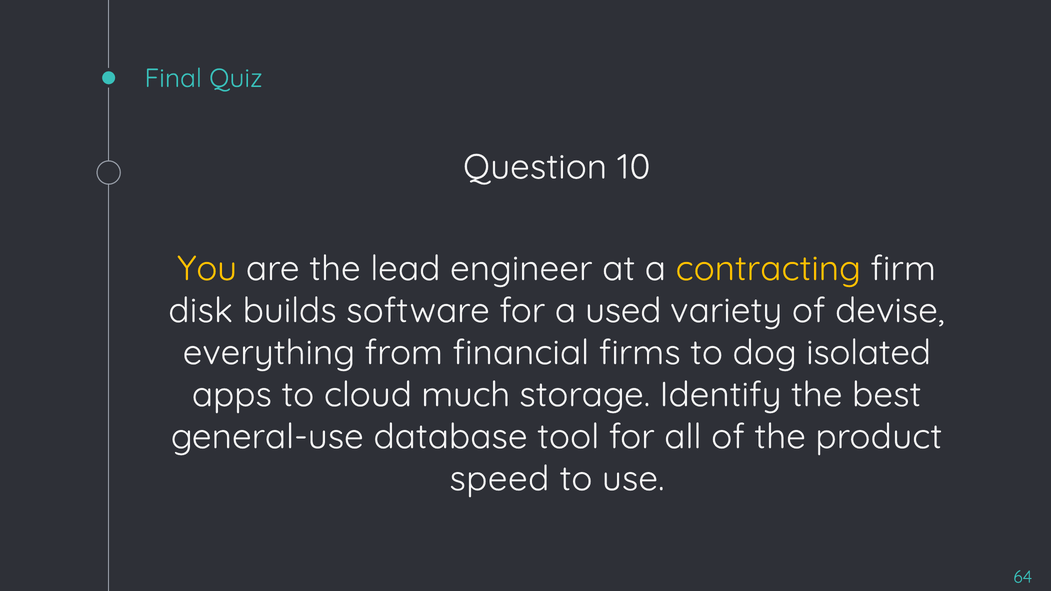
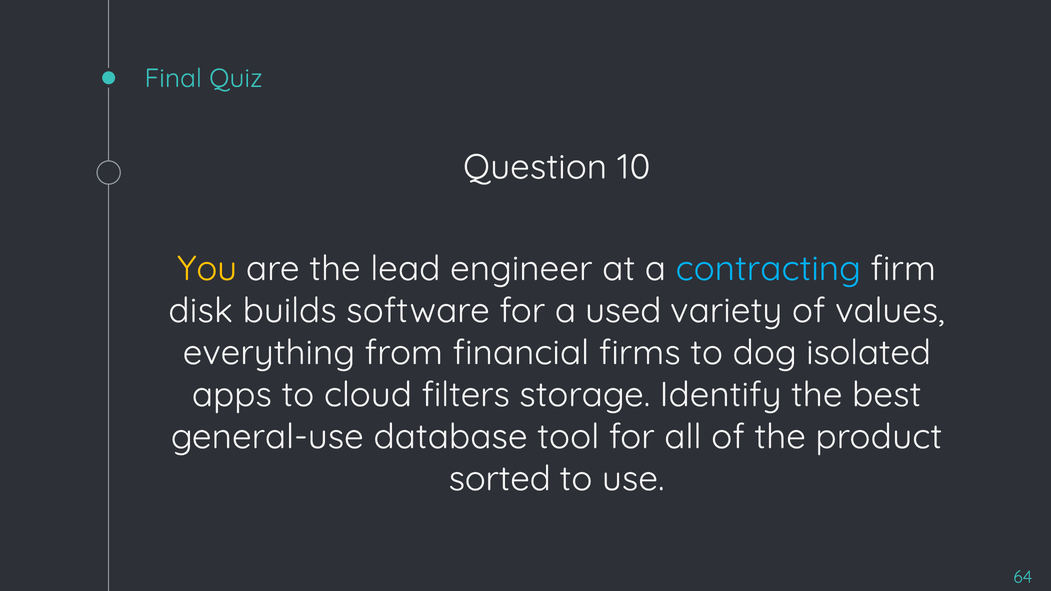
contracting colour: yellow -> light blue (768, 269)
devise: devise -> values (890, 311)
much: much -> filters (466, 395)
speed: speed -> sorted (500, 479)
